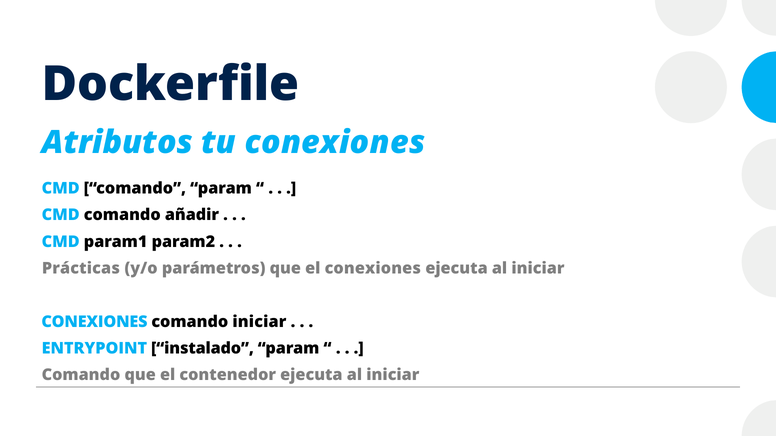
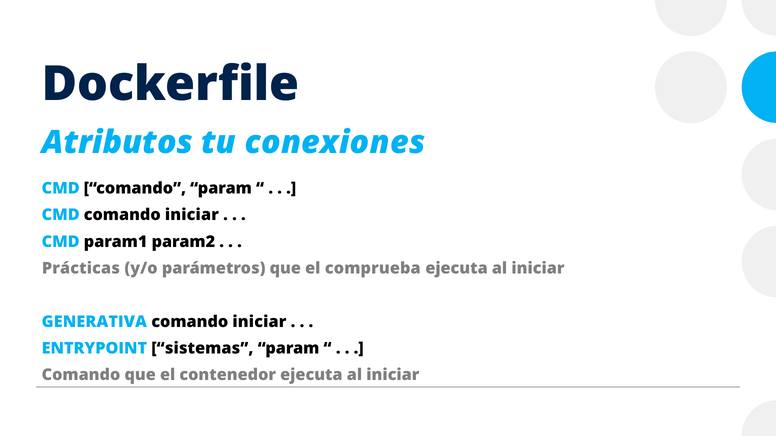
CMD comando añadir: añadir -> iniciar (192, 215)
el conexiones: conexiones -> comprueba (373, 269)
CONEXIONES: CONEXIONES -> GENERATIVA (94, 322)
instalado: instalado -> sistemas (202, 349)
